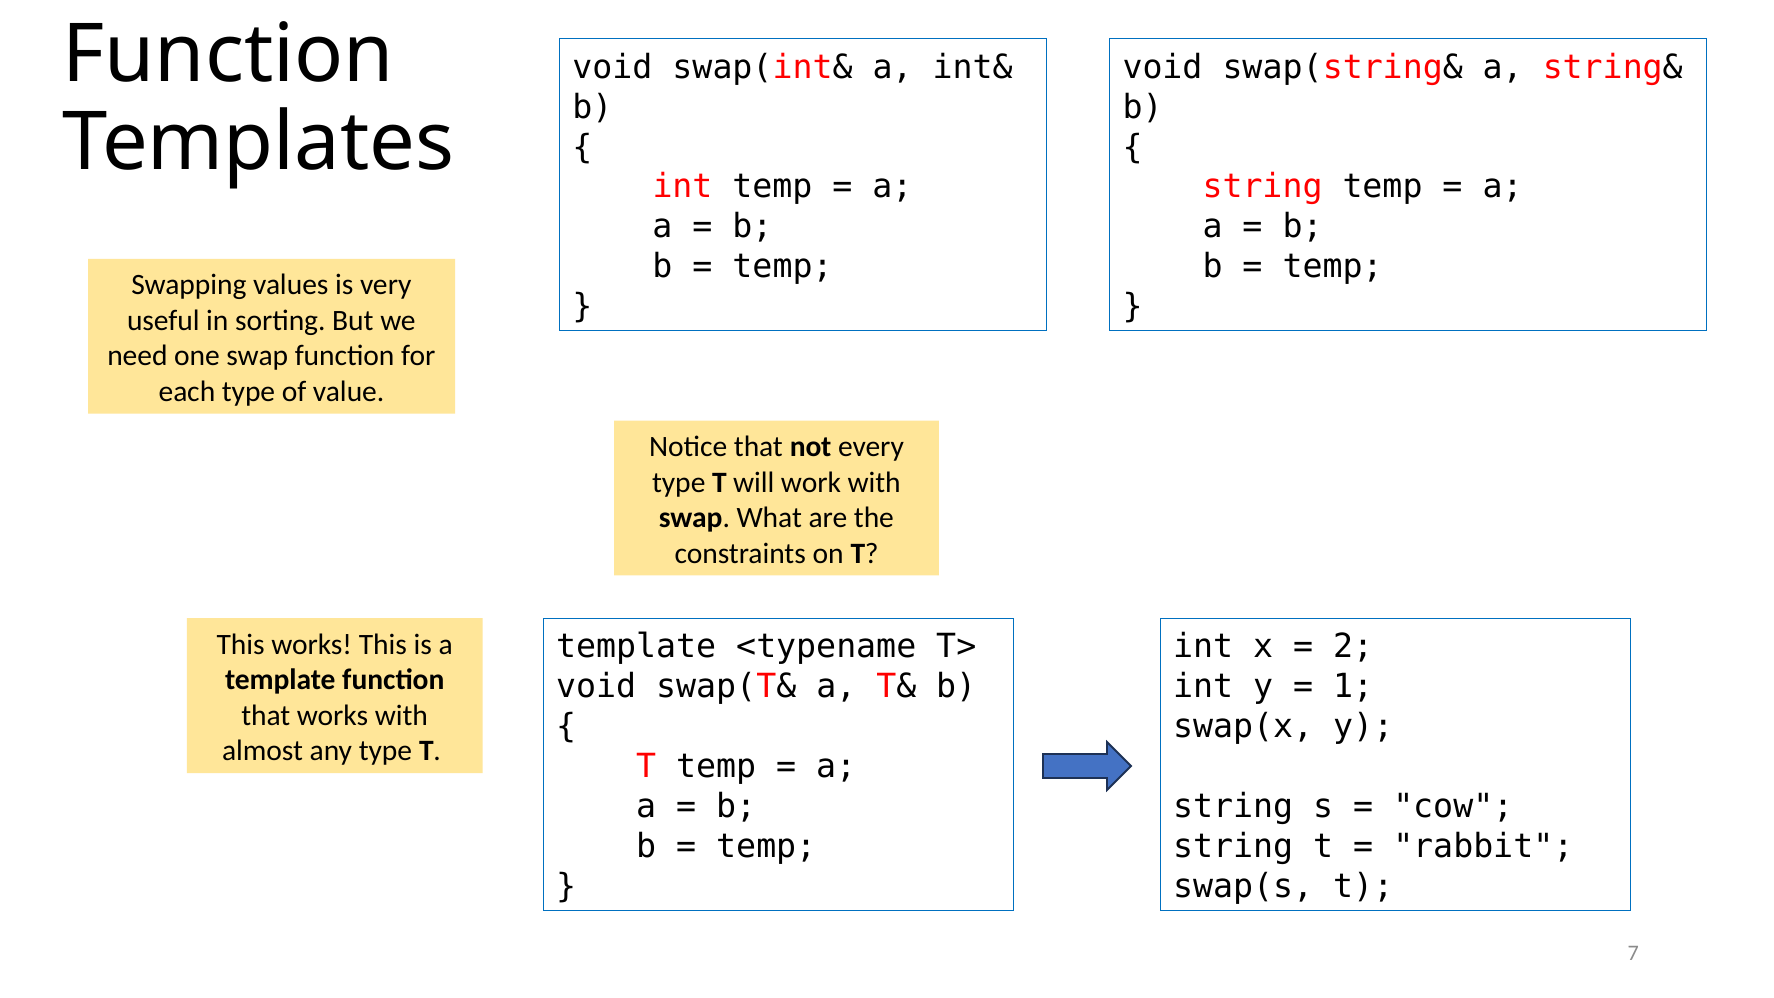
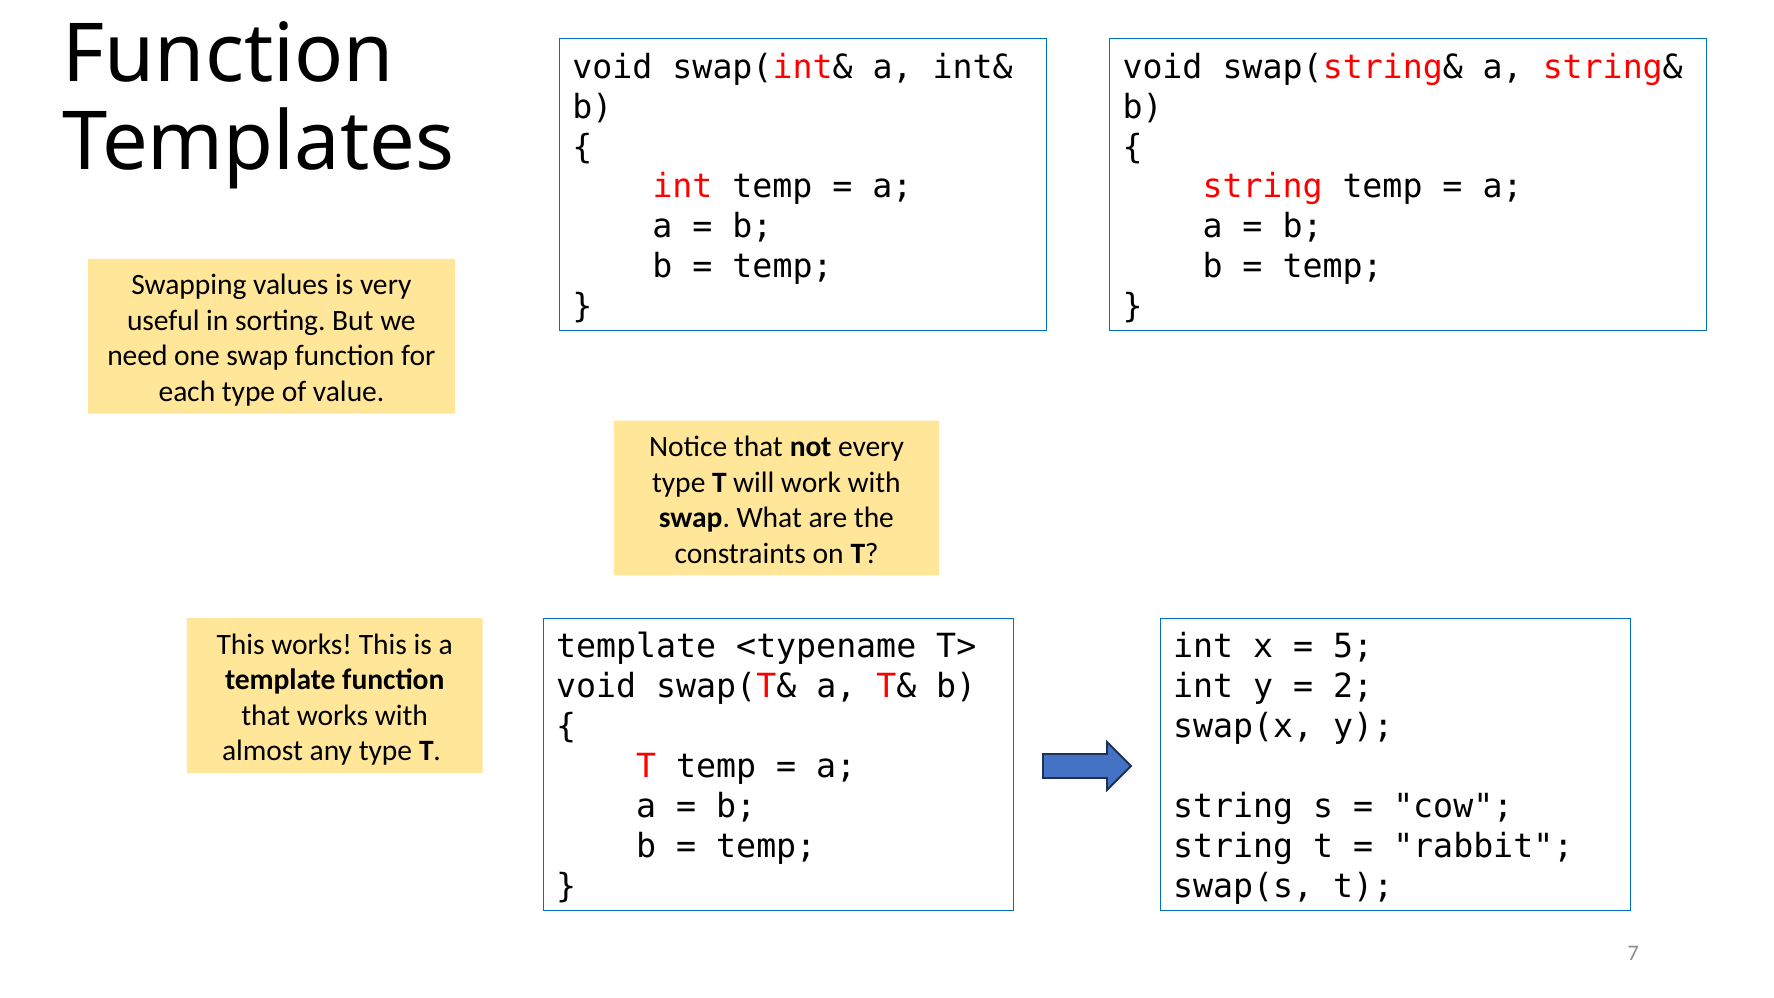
2: 2 -> 5 (1353, 647)
1: 1 -> 2 (1353, 687)
